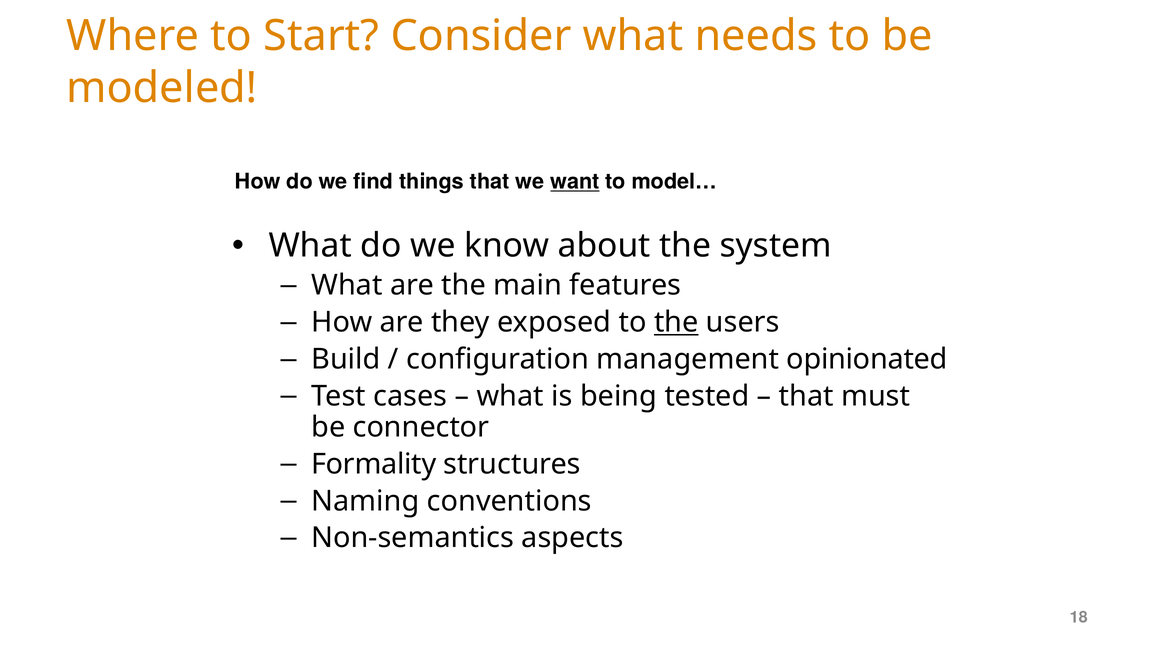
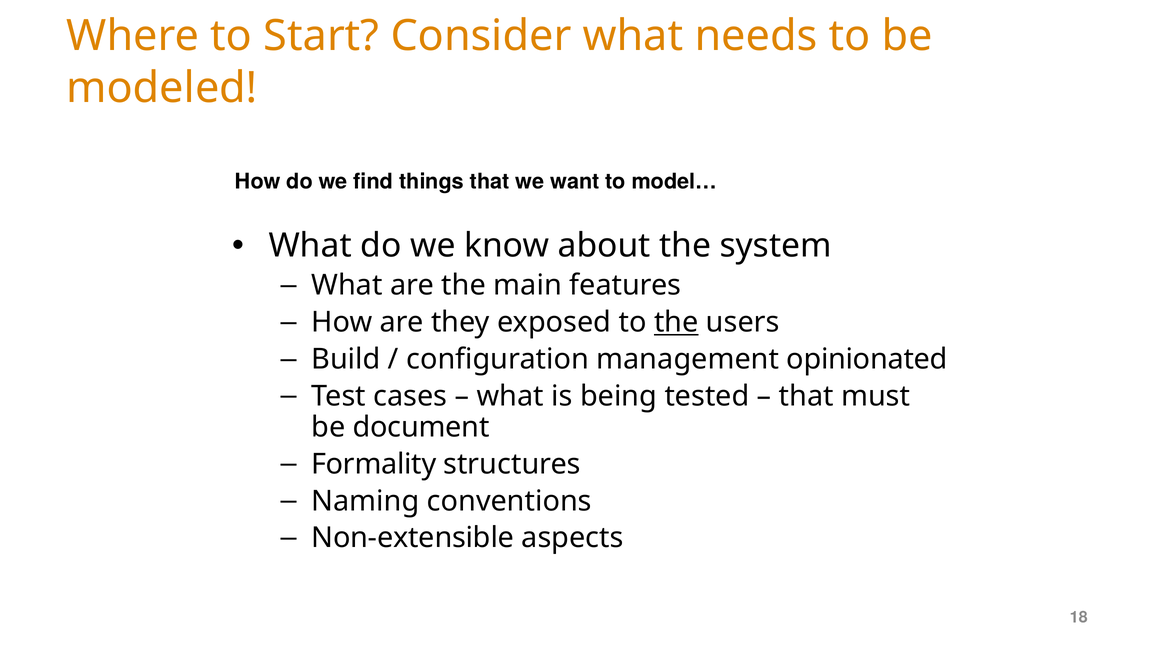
want underline: present -> none (575, 182)
connector: connector -> document (421, 427)
Non-semantics: Non-semantics -> Non-extensible (413, 538)
